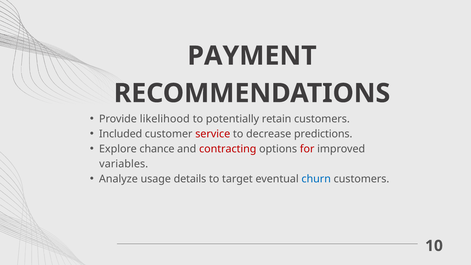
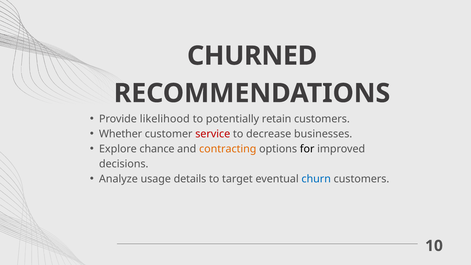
PAYMENT: PAYMENT -> CHURNED (252, 56)
Included: Included -> Whether (121, 134)
predictions: predictions -> businesses (323, 134)
contracting colour: red -> orange (228, 149)
for colour: red -> black (307, 149)
variables: variables -> decisions (124, 164)
